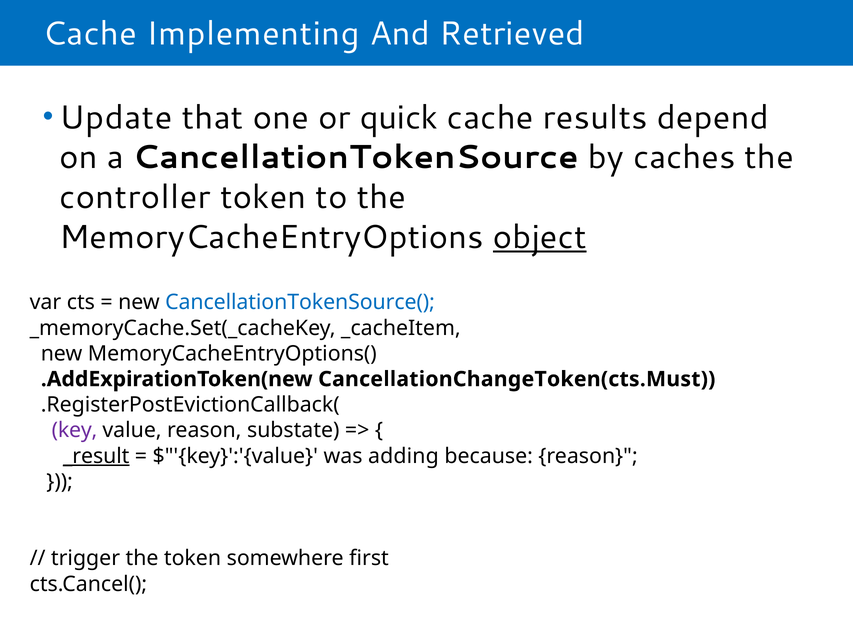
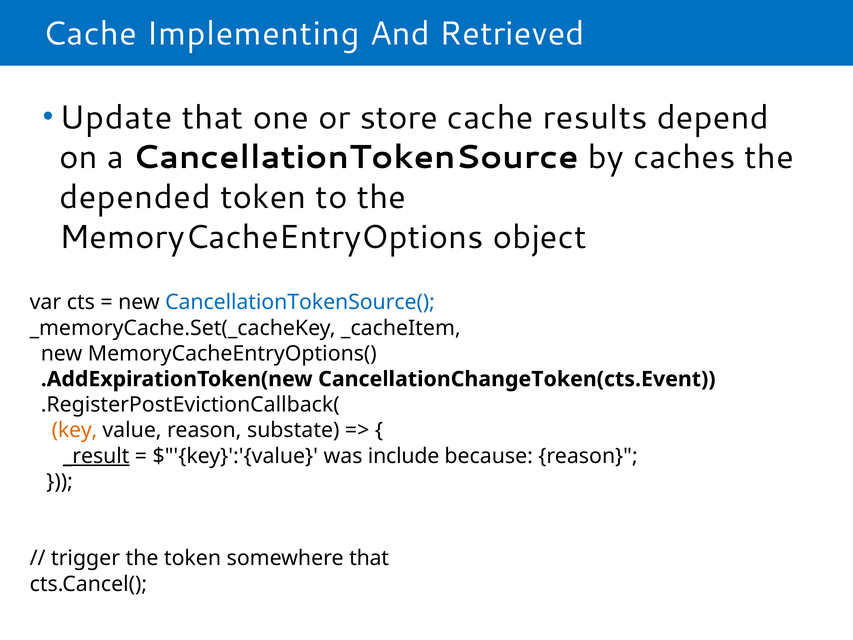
quick: quick -> store (399, 118)
controller: controller -> depended (135, 197)
object underline: present -> none (540, 237)
CancellationChangeToken(cts.Must: CancellationChangeToken(cts.Must -> CancellationChangeToken(cts.Event (517, 379)
key colour: purple -> orange (74, 430)
adding: adding -> include (404, 456)
somewhere first: first -> that (369, 558)
